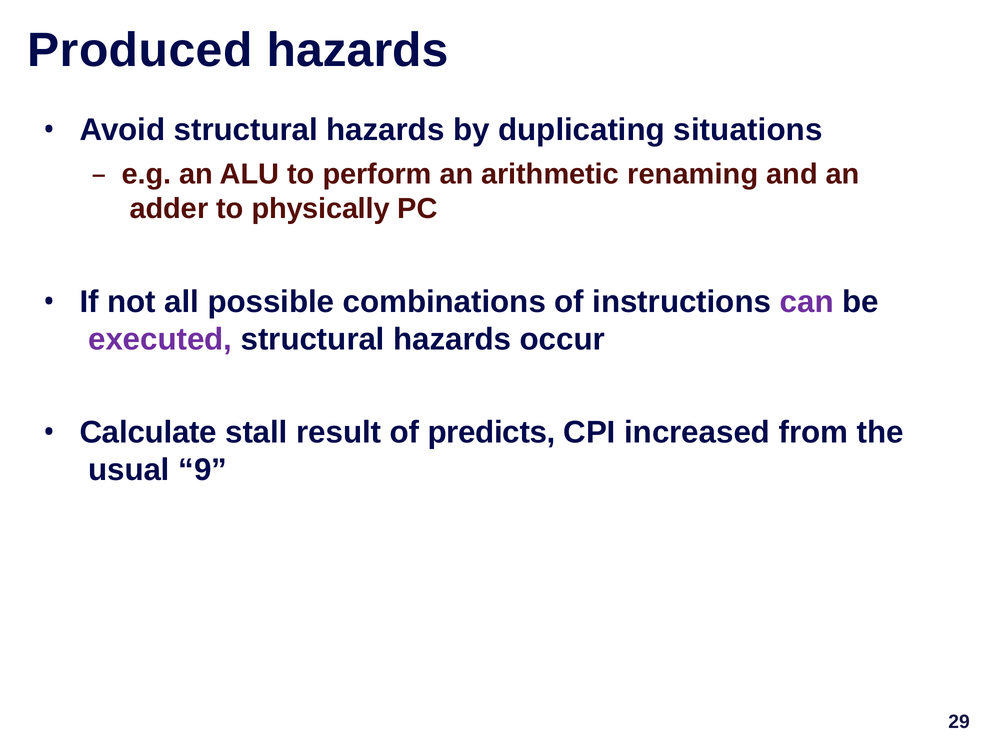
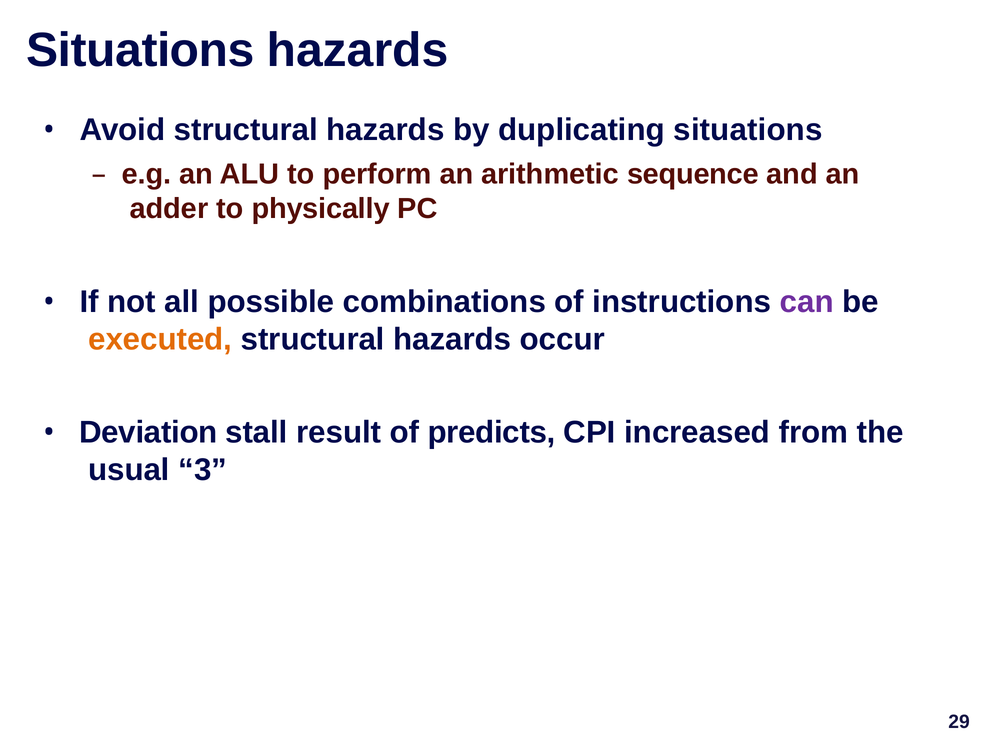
Produced: Produced -> Situations (140, 50)
renaming: renaming -> sequence (693, 174)
executed colour: purple -> orange (160, 339)
Calculate: Calculate -> Deviation (148, 432)
9: 9 -> 3 (203, 470)
